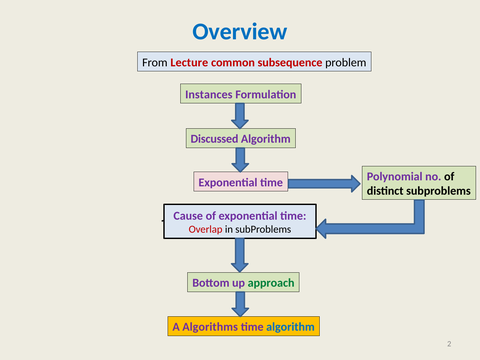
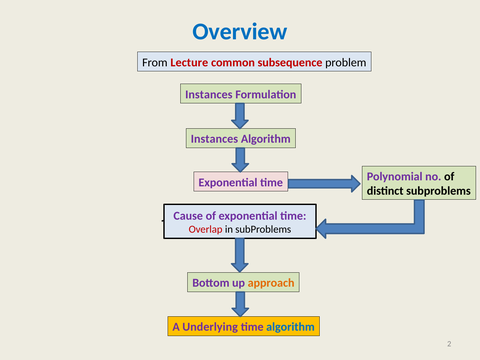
Discussed: Discussed -> Instances (214, 139)
approach colour: green -> orange (271, 283)
Algorithms: Algorithms -> Underlying (210, 327)
